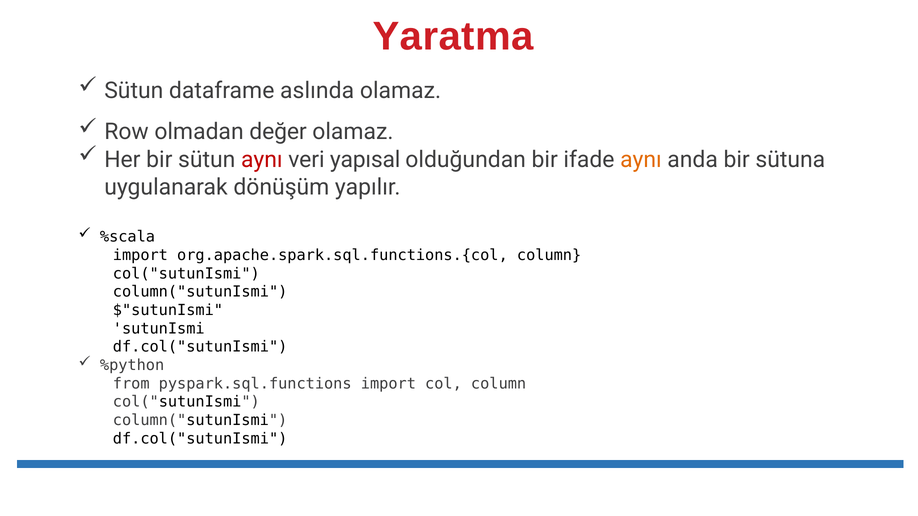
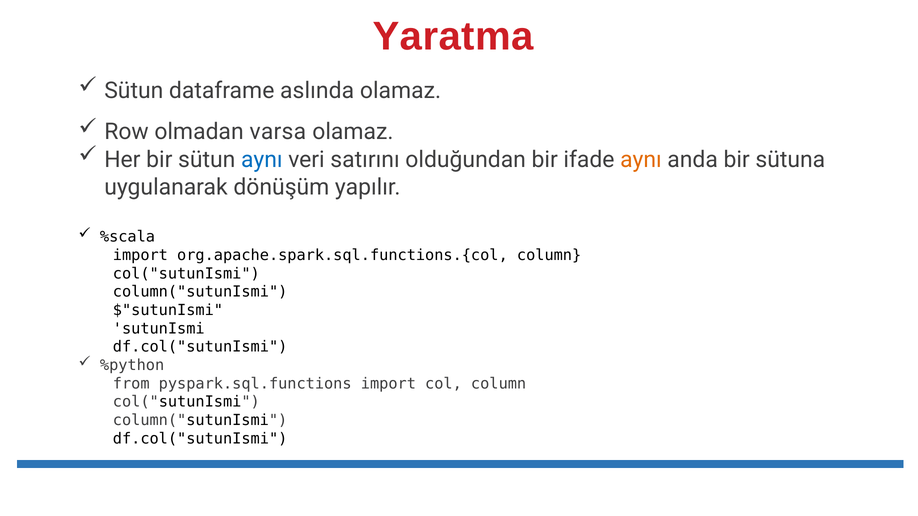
değer: değer -> varsa (278, 132)
aynı colour: red -> blue (262, 160)
yapısal: yapısal -> satırını (365, 160)
